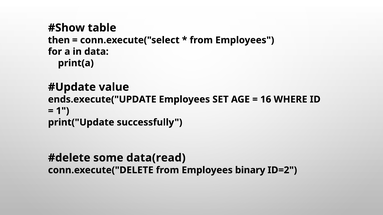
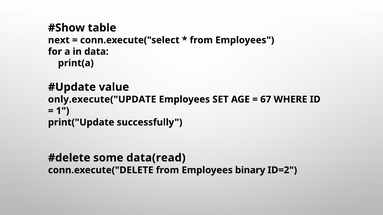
then: then -> next (59, 40)
ends.execute("UPDATE: ends.execute("UPDATE -> only.execute("UPDATE (102, 100)
16: 16 -> 67 (266, 100)
